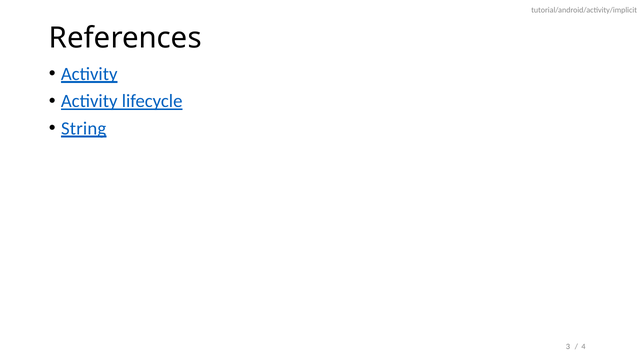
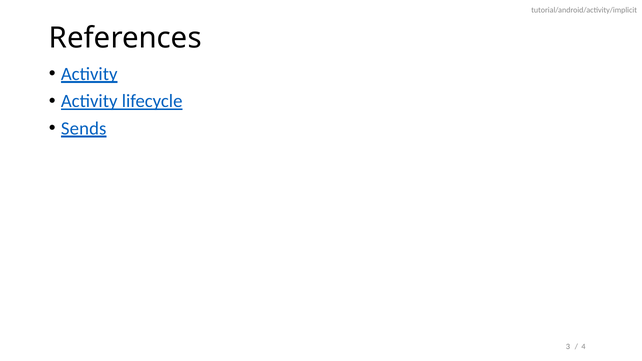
String: String -> Sends (84, 129)
